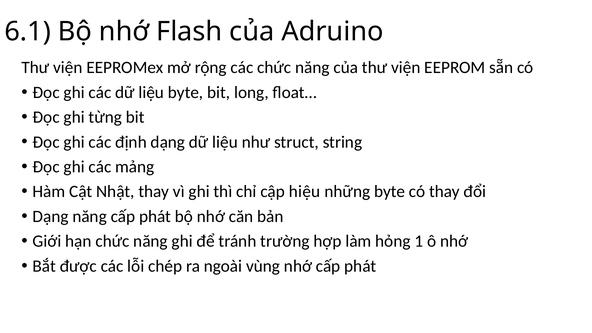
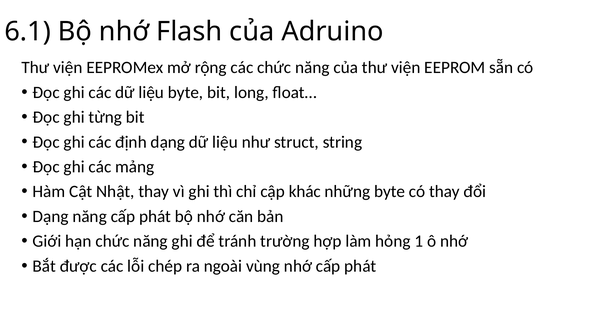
hiệu: hiệu -> khác (305, 192)
